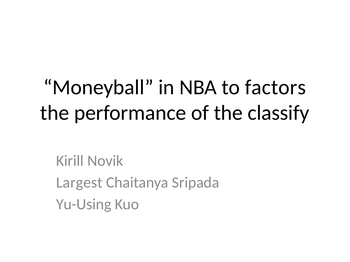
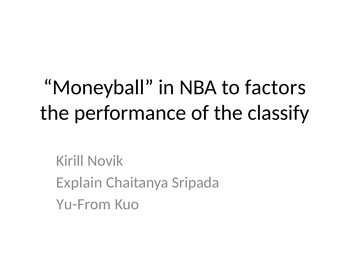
Largest: Largest -> Explain (79, 183)
Yu-Using: Yu-Using -> Yu-From (84, 205)
